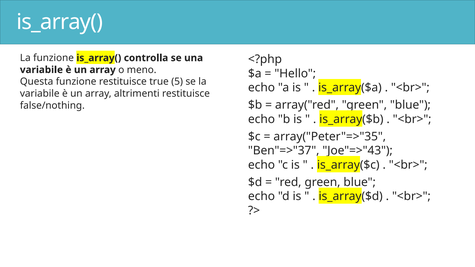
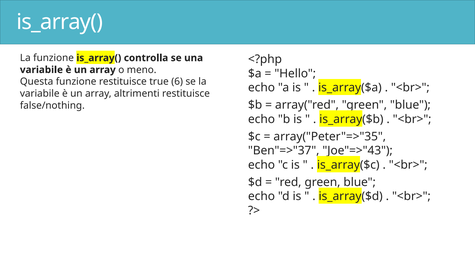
5: 5 -> 6 (177, 82)
